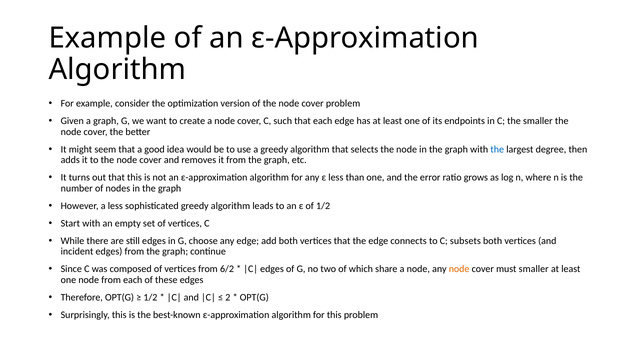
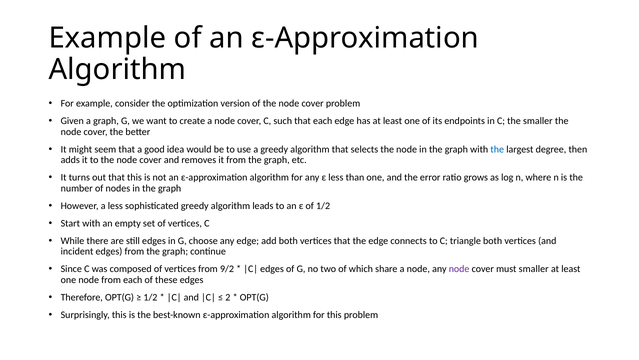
subsets: subsets -> triangle (465, 240)
6/2: 6/2 -> 9/2 (227, 269)
node colour: orange -> purple (459, 269)
